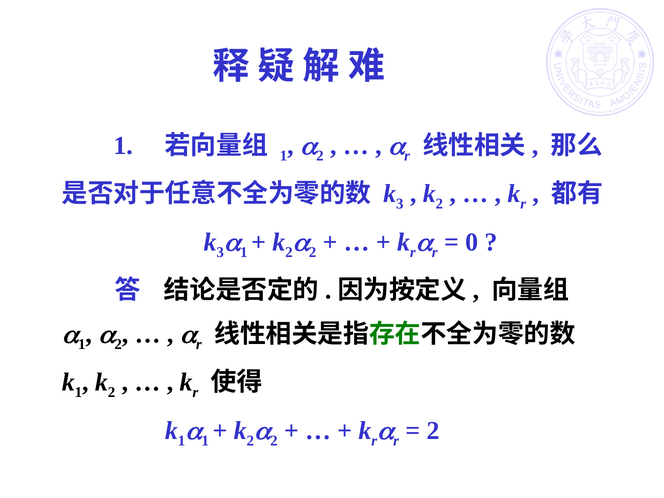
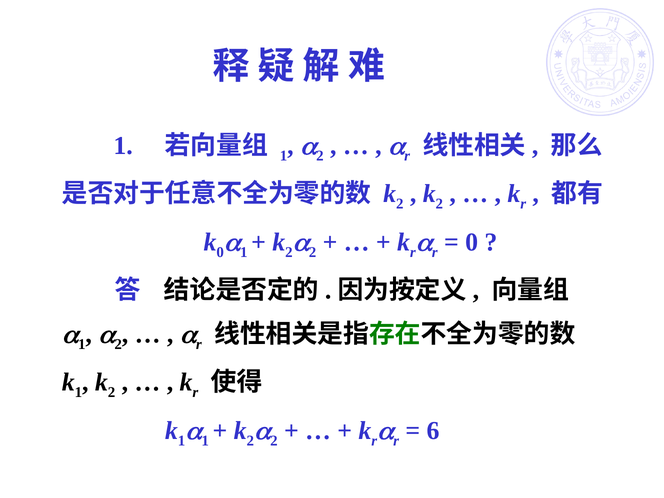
3: 3 -> 2 (400, 204)
3: 3 -> 0 (220, 252)
2: 2 -> 6 (433, 431)
